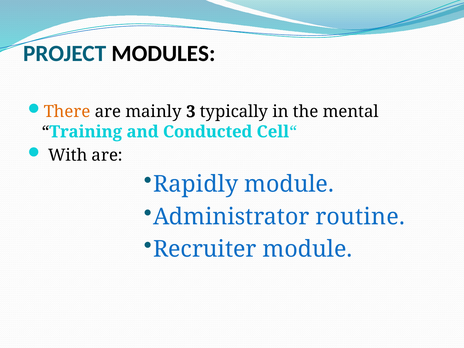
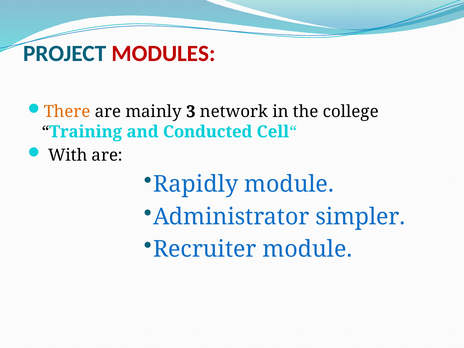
MODULES colour: black -> red (164, 54)
typically: typically -> network (234, 112)
mental: mental -> college (351, 112)
routine: routine -> simpler (360, 217)
